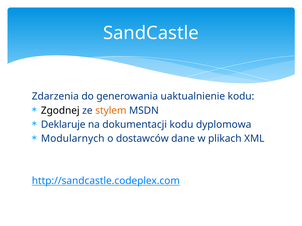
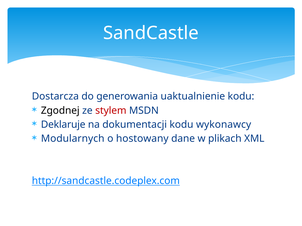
Zdarzenia: Zdarzenia -> Dostarcza (55, 97)
stylem colour: orange -> red (111, 111)
dyplomowa: dyplomowa -> wykonawcy (224, 125)
dostawców: dostawców -> hostowany (142, 139)
